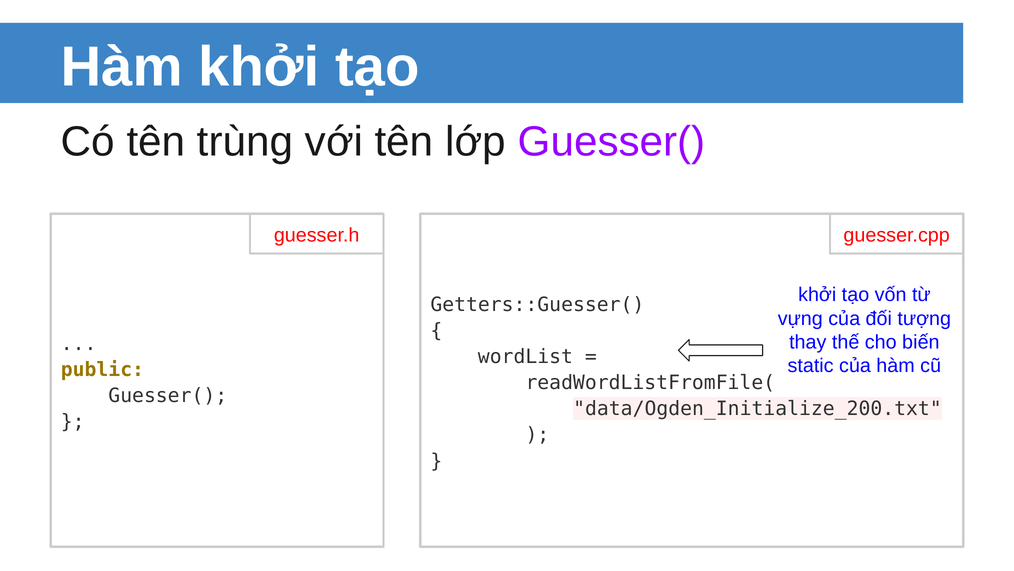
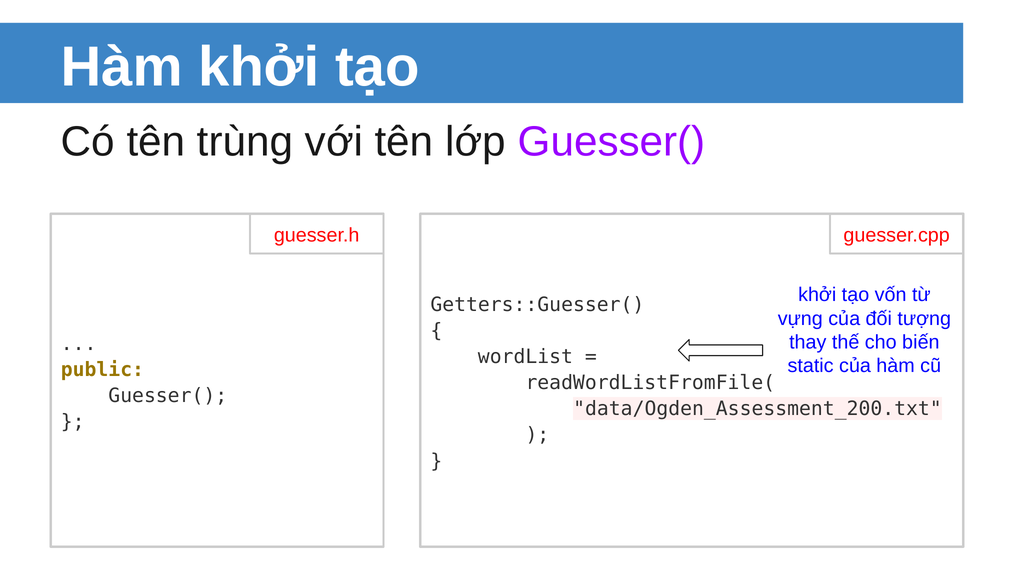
data/Ogden_Initialize_200.txt: data/Ogden_Initialize_200.txt -> data/Ogden_Assessment_200.txt (757, 408)
